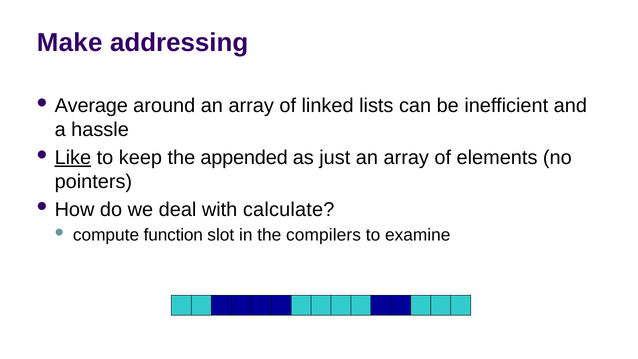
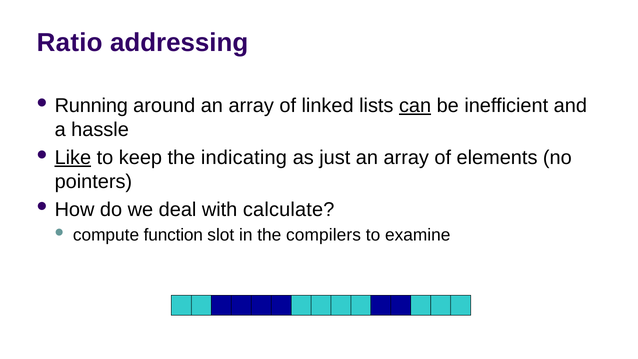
Make: Make -> Ratio (70, 43)
Average: Average -> Running (91, 106)
can underline: none -> present (415, 106)
appended: appended -> indicating (244, 158)
